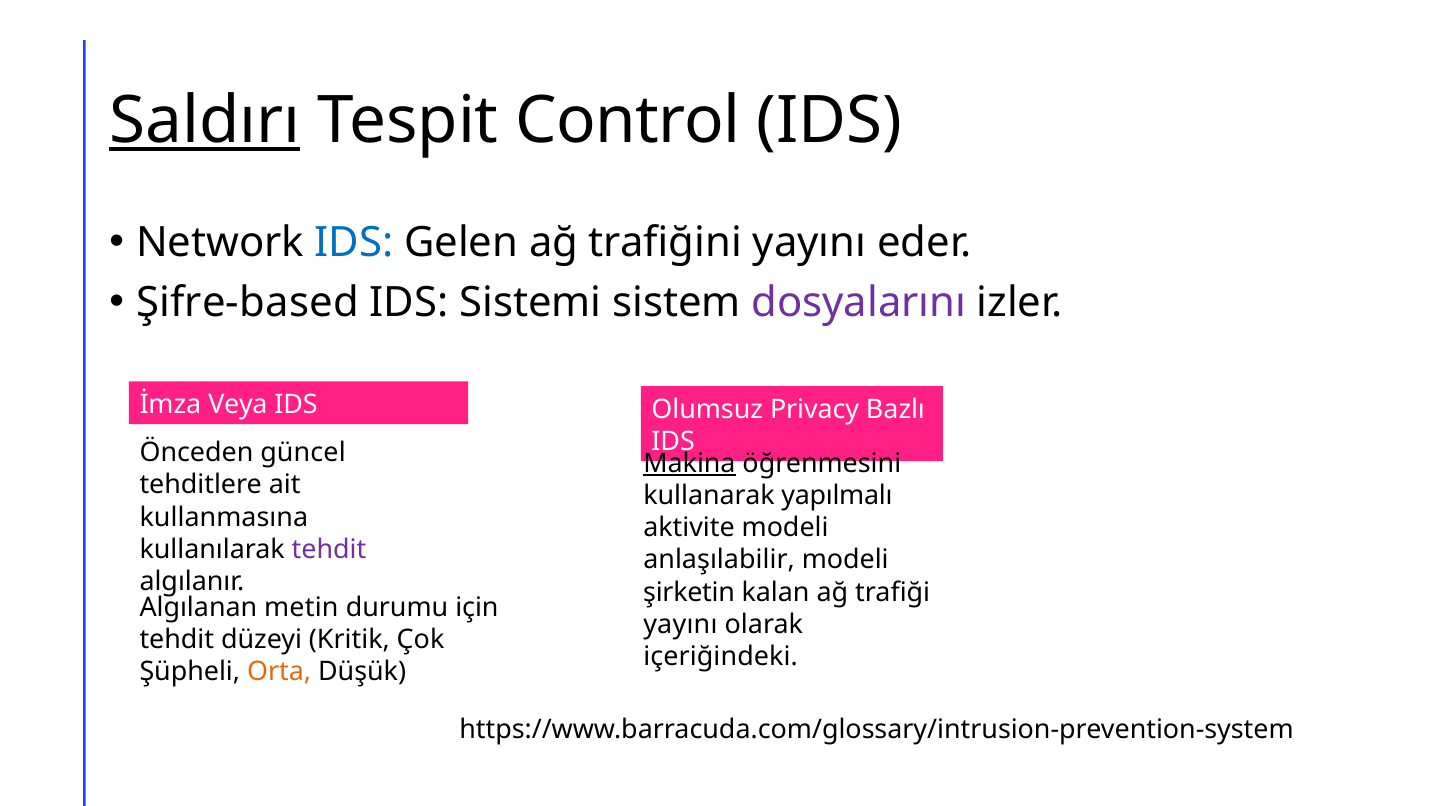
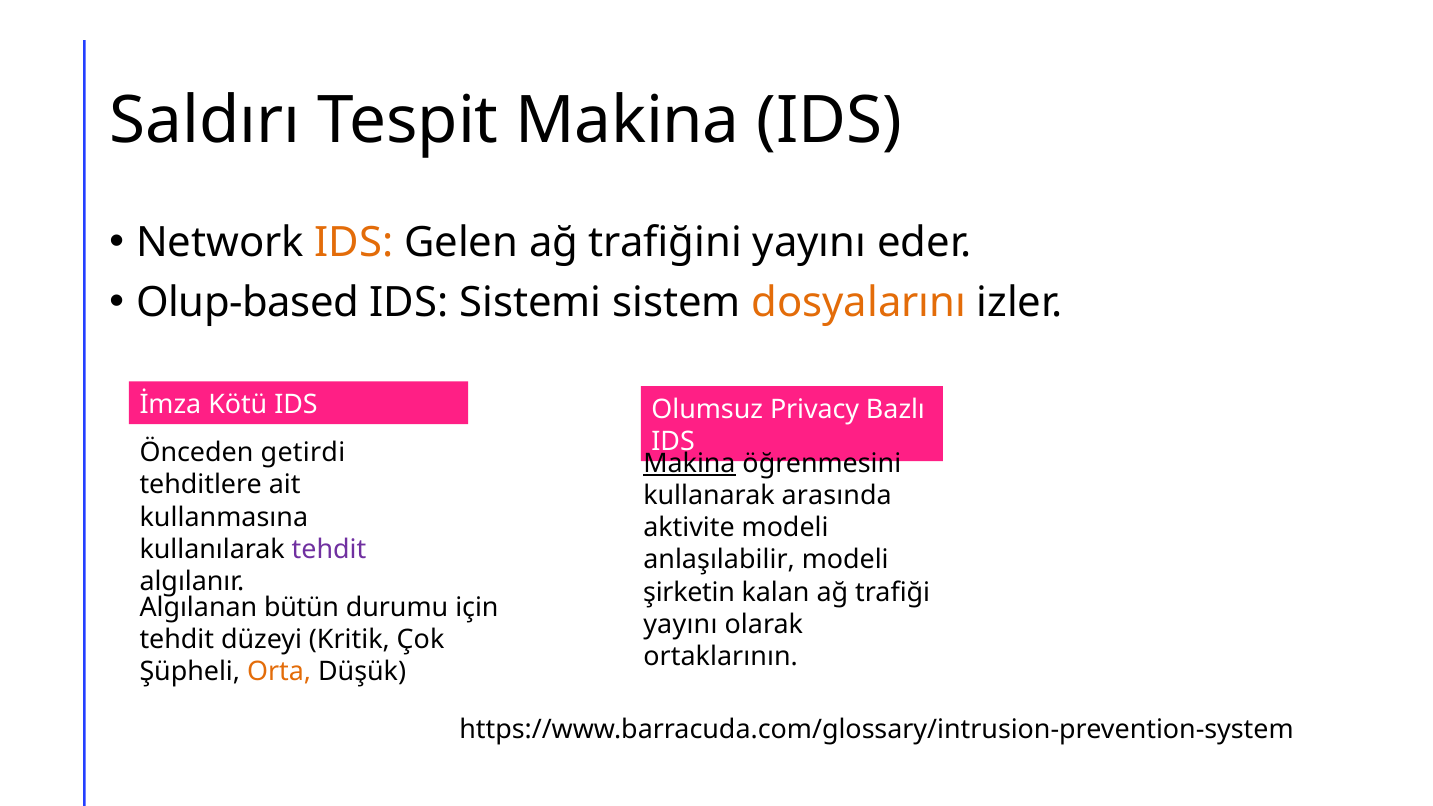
Saldırı underline: present -> none (205, 120)
Tespit Control: Control -> Makina (628, 120)
IDS colour: blue -> orange (354, 242)
Şifre-based: Şifre-based -> Olup-based (248, 302)
dosyalarını colour: purple -> orange (859, 302)
Veya: Veya -> Kötü (238, 405)
güncel: güncel -> getirdi (303, 453)
yapılmalı: yapılmalı -> arasında (837, 496)
metin: metin -> bütün (302, 607)
içeriğindeki: içeriğindeki -> ortaklarının (721, 657)
